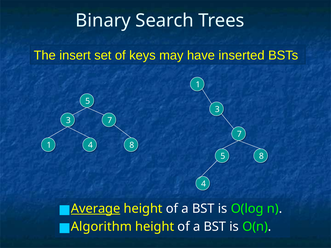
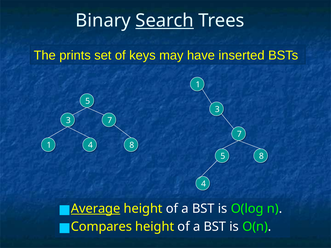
Search underline: none -> present (165, 21)
insert: insert -> prints (75, 55)
Algorithm: Algorithm -> Compares (101, 227)
